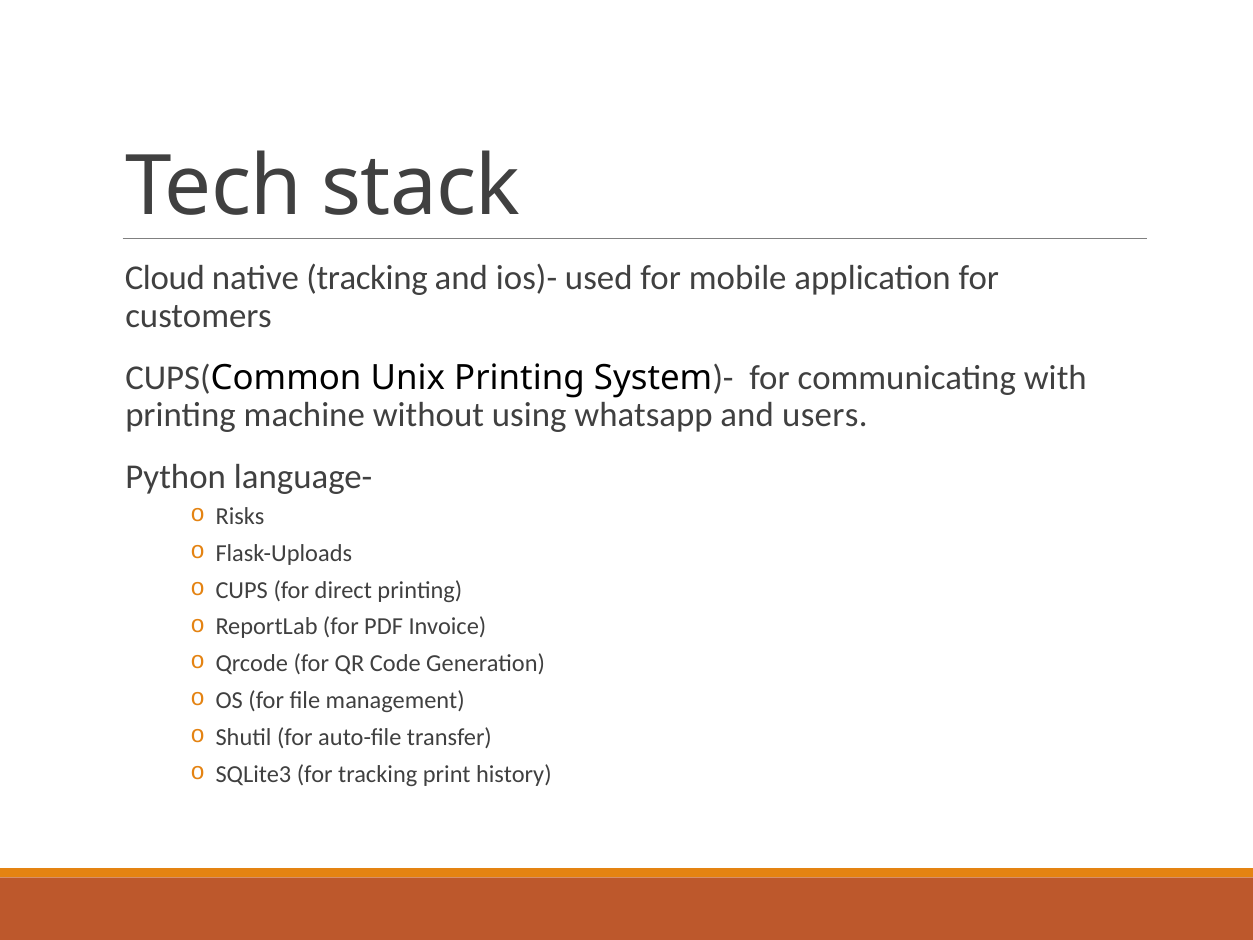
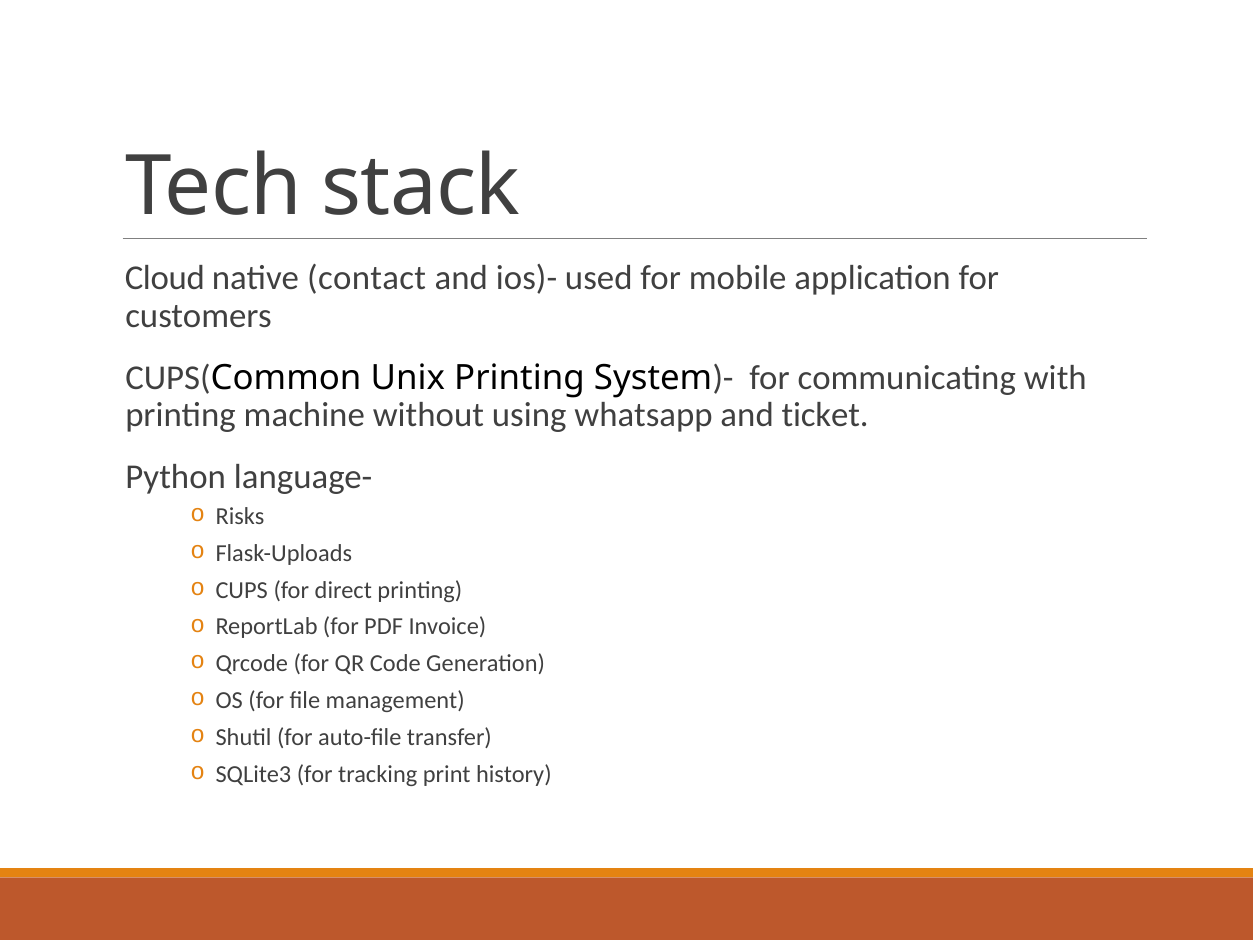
native tracking: tracking -> contact (367, 278)
users: users -> ticket (825, 415)
